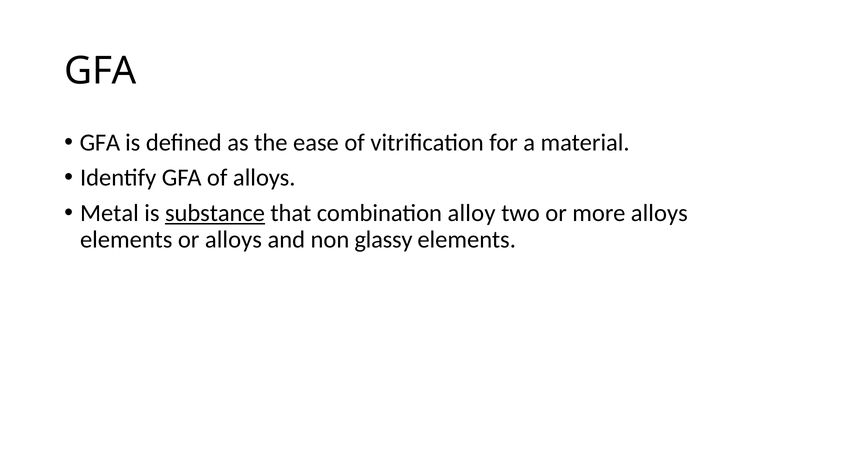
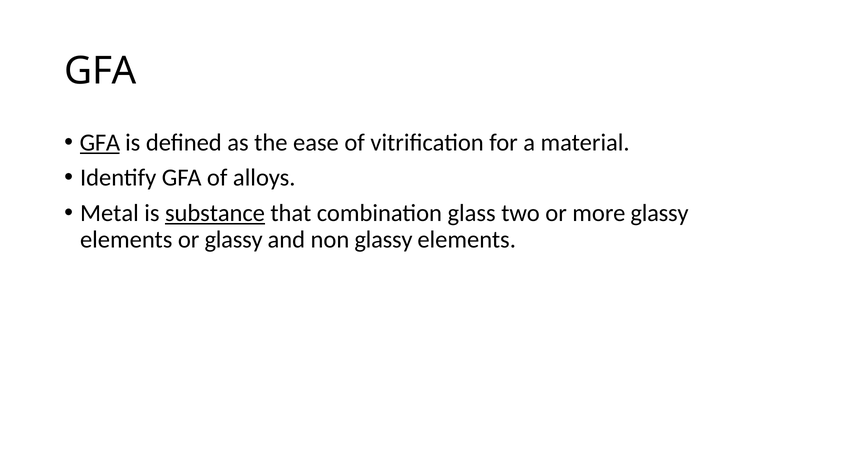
GFA underline: none -> present (100, 143)
alloy: alloy -> glass (472, 213)
more alloys: alloys -> glassy (659, 213)
or alloys: alloys -> glassy (234, 240)
